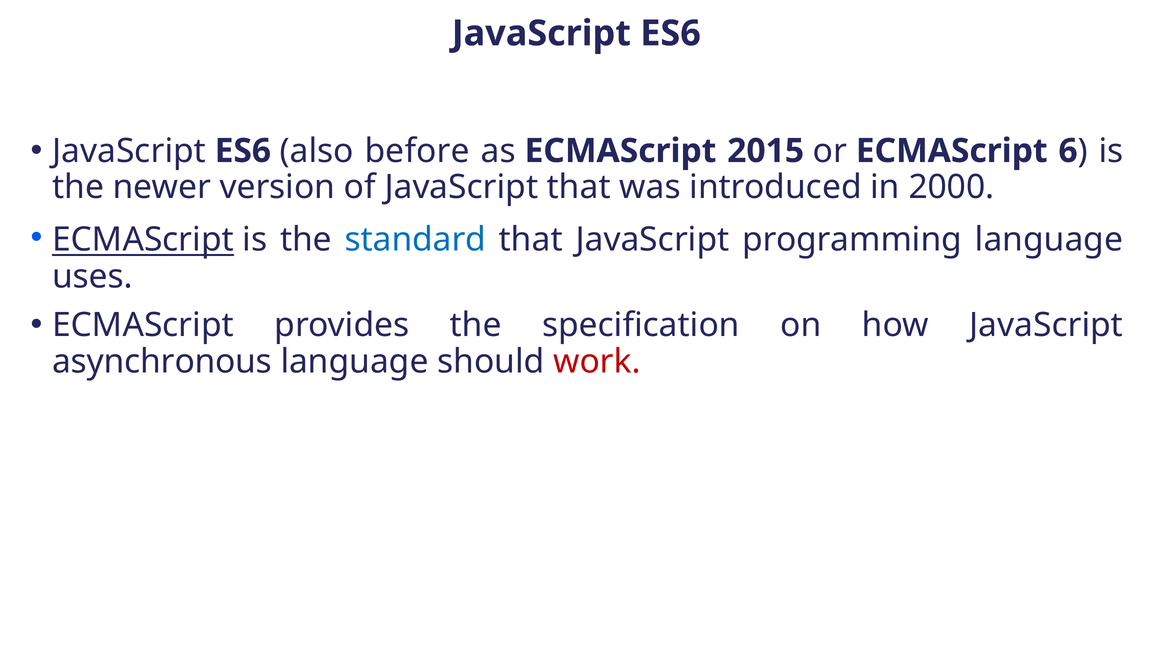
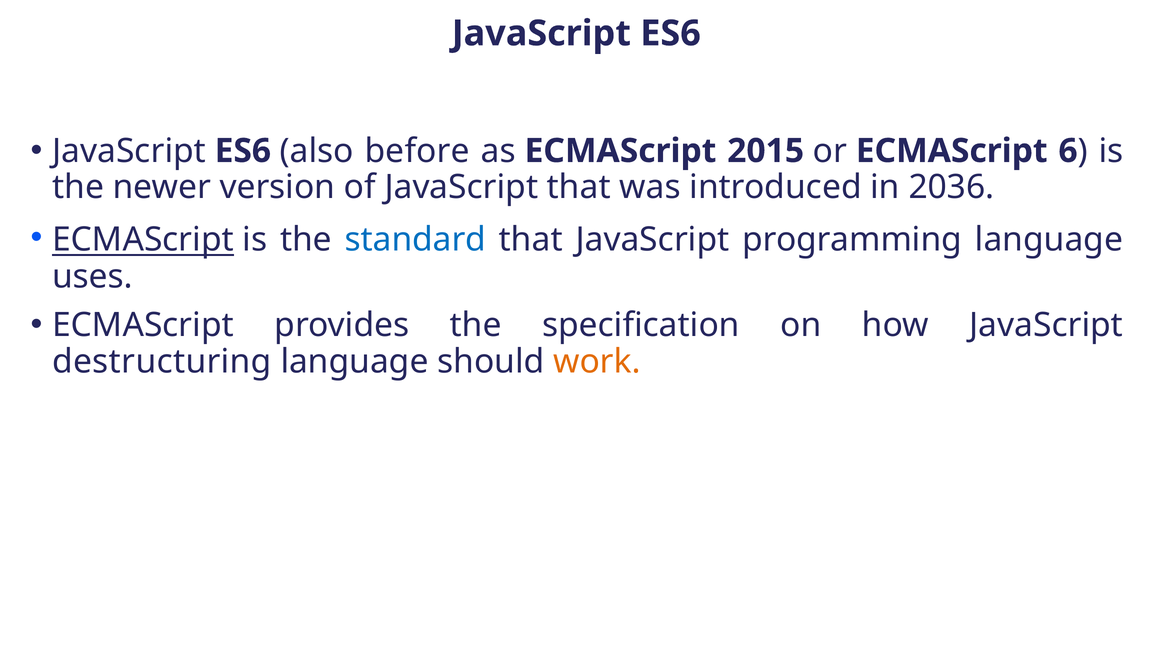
2000: 2000 -> 2036 (951, 187)
asynchronous: asynchronous -> destructuring (162, 361)
work colour: red -> orange (597, 361)
